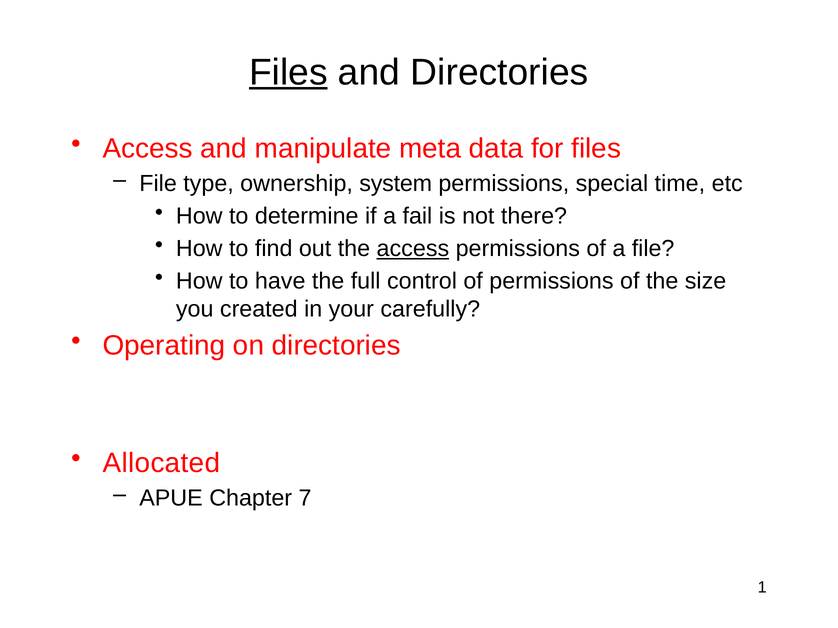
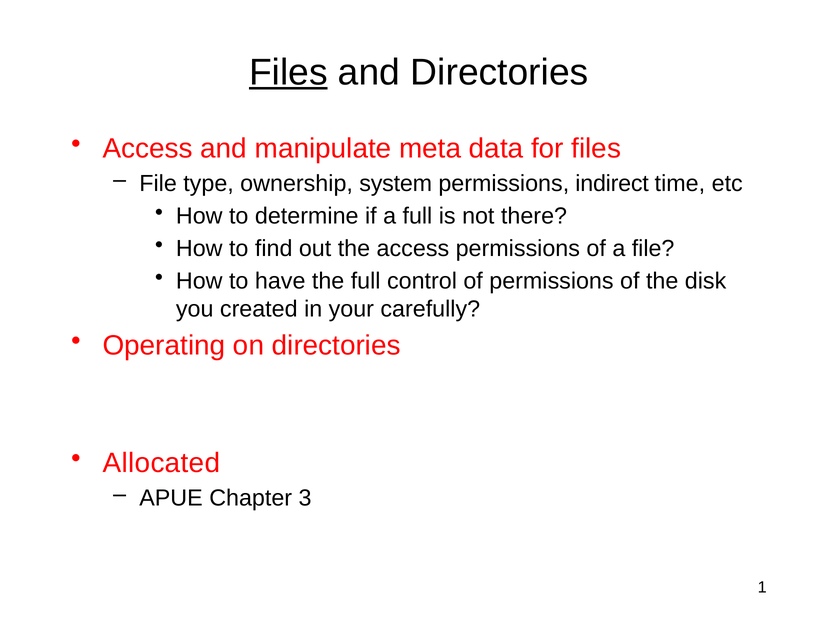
special: special -> indirect (612, 184)
a fail: fail -> full (417, 216)
access underline: present -> none (413, 249)
size: size -> disk (706, 281)
7: 7 -> 3 (305, 498)
